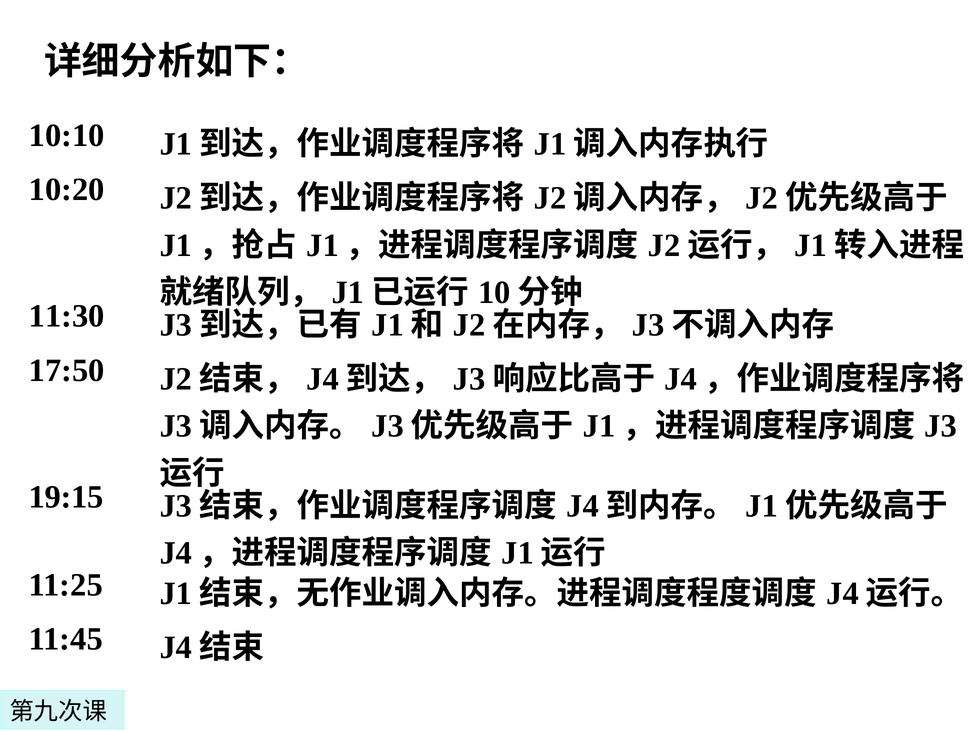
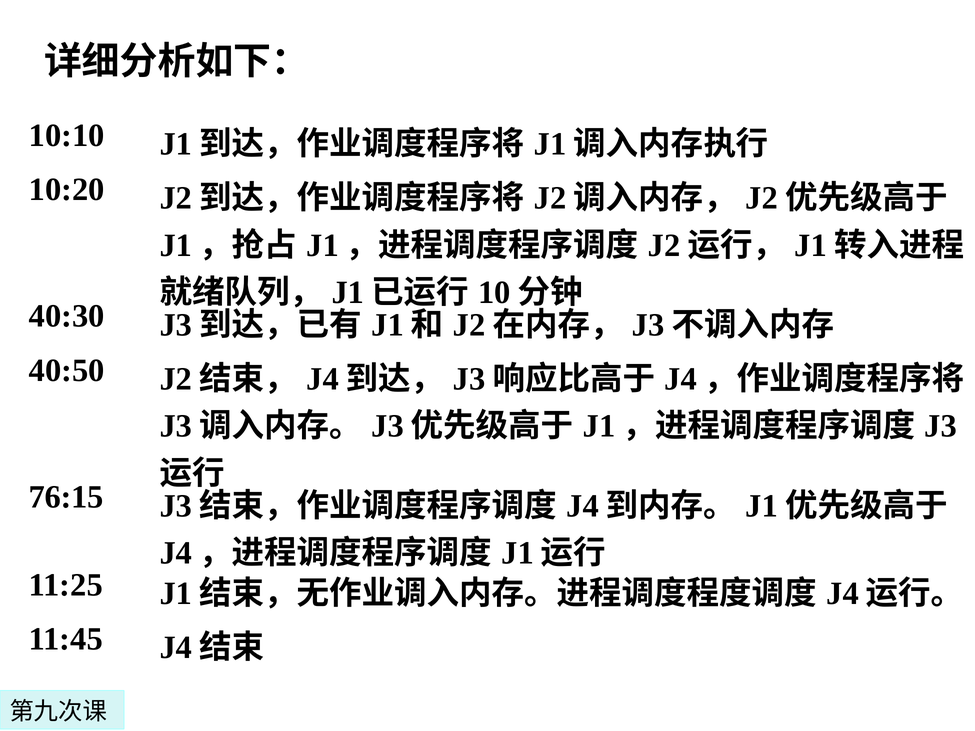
11:30: 11:30 -> 40:30 (67, 316)
17:50: 17:50 -> 40:50 (67, 370)
19:15: 19:15 -> 76:15 (66, 497)
